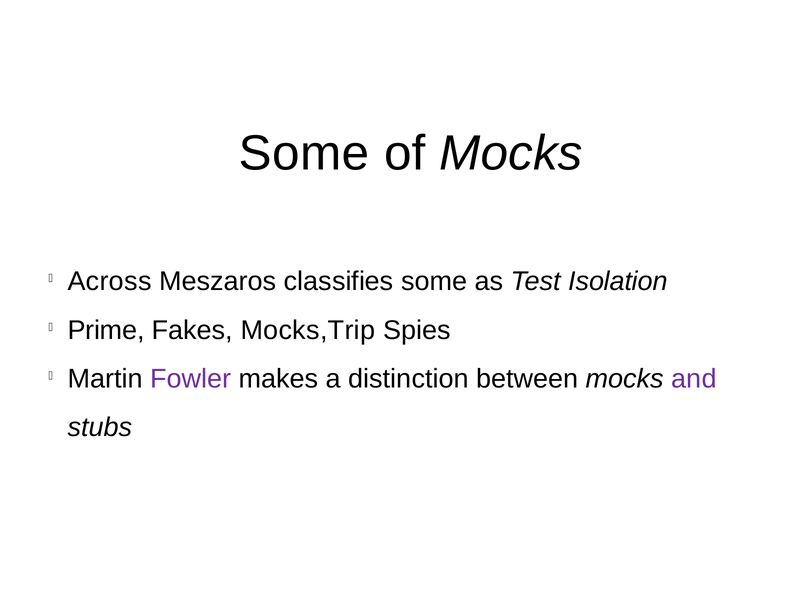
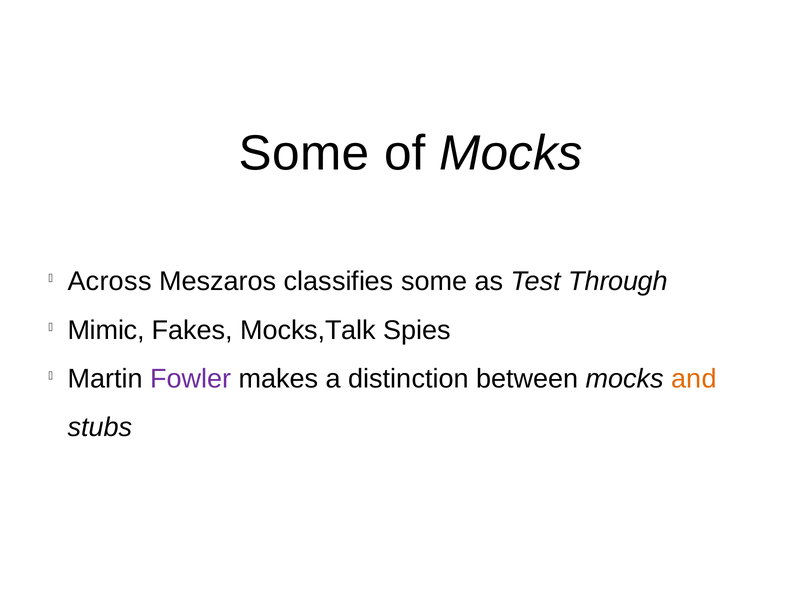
Isolation: Isolation -> Through (618, 282)
Prime: Prime -> Mimic (106, 330)
Mocks,Trip: Mocks,Trip -> Mocks,Talk (308, 330)
and colour: purple -> orange (694, 379)
